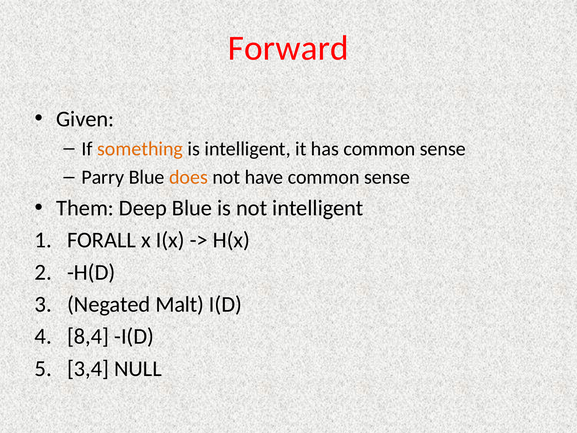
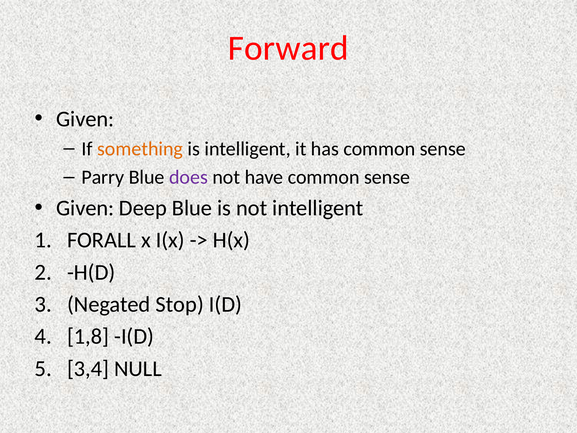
does colour: orange -> purple (188, 177)
Them: Them -> Given (85, 208)
Malt: Malt -> Stop (180, 304)
8,4: 8,4 -> 1,8 (88, 336)
